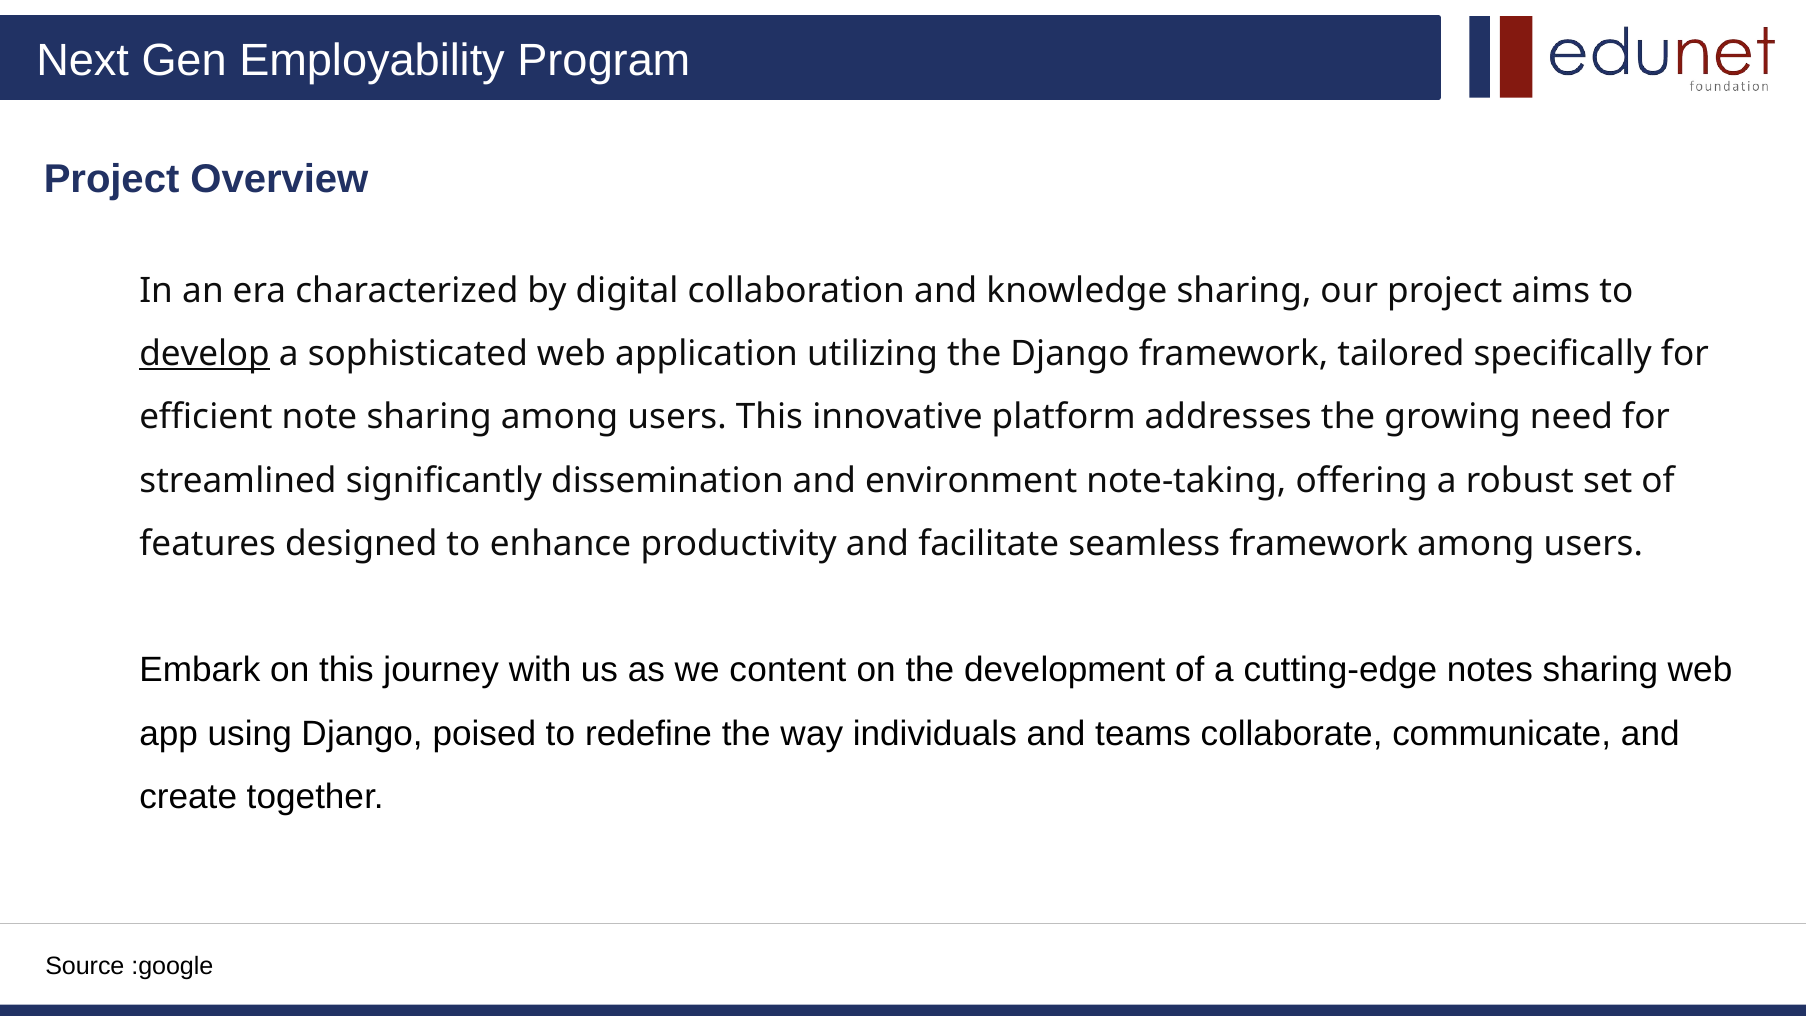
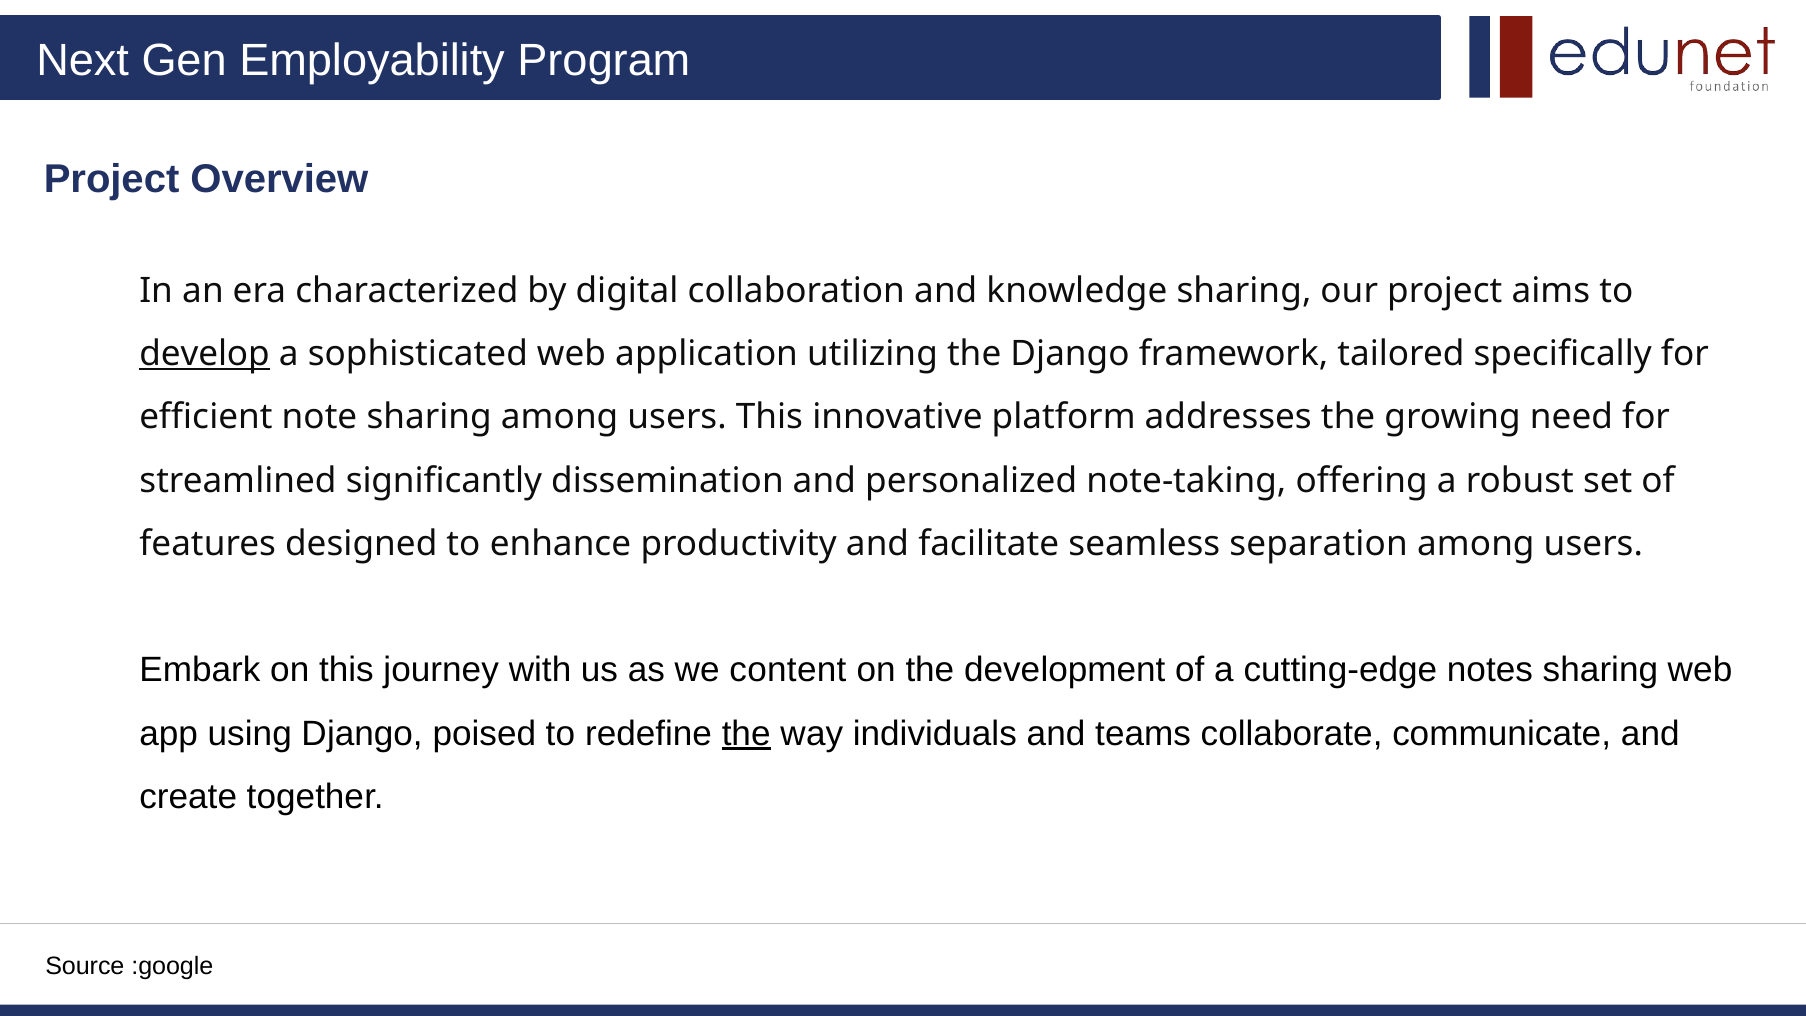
environment: environment -> personalized (971, 481)
seamless framework: framework -> separation (1319, 544)
the underline: none -> present (746, 733)
